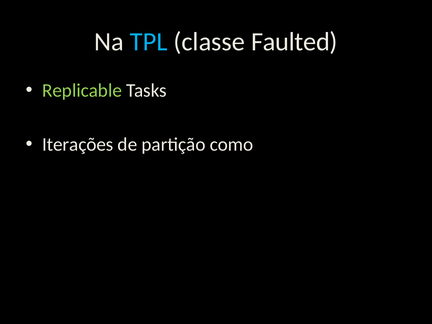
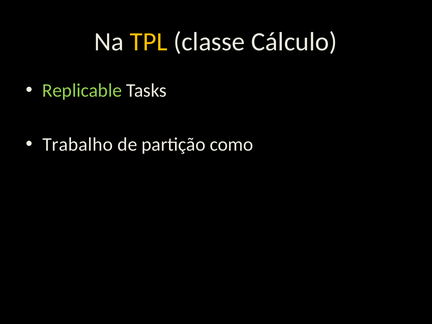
TPL colour: light blue -> yellow (149, 42)
Faulted: Faulted -> Cálculo (294, 42)
Iterações: Iterações -> Trabalho (78, 144)
